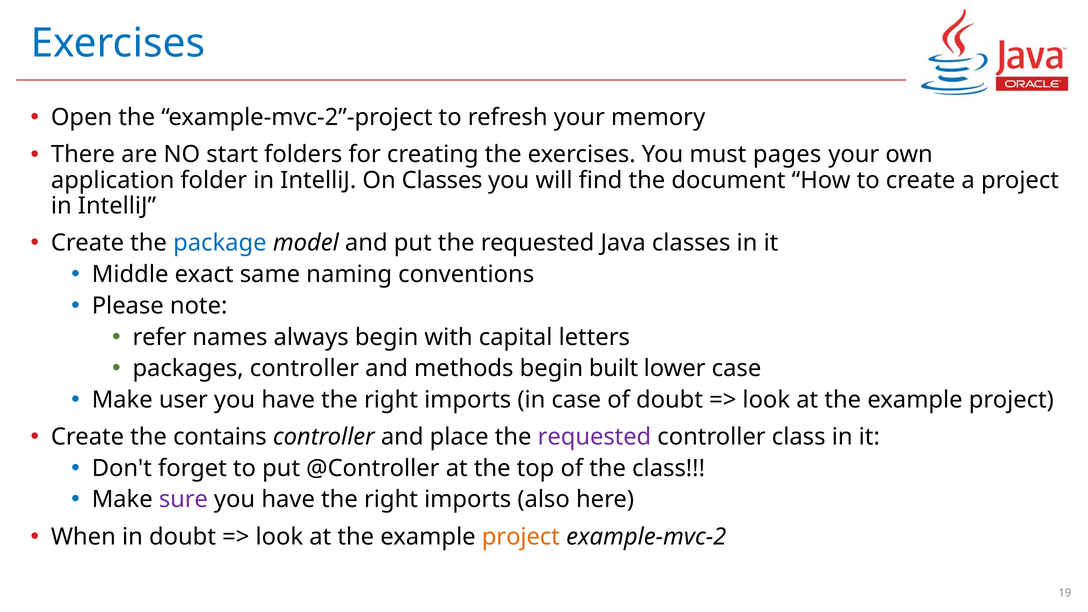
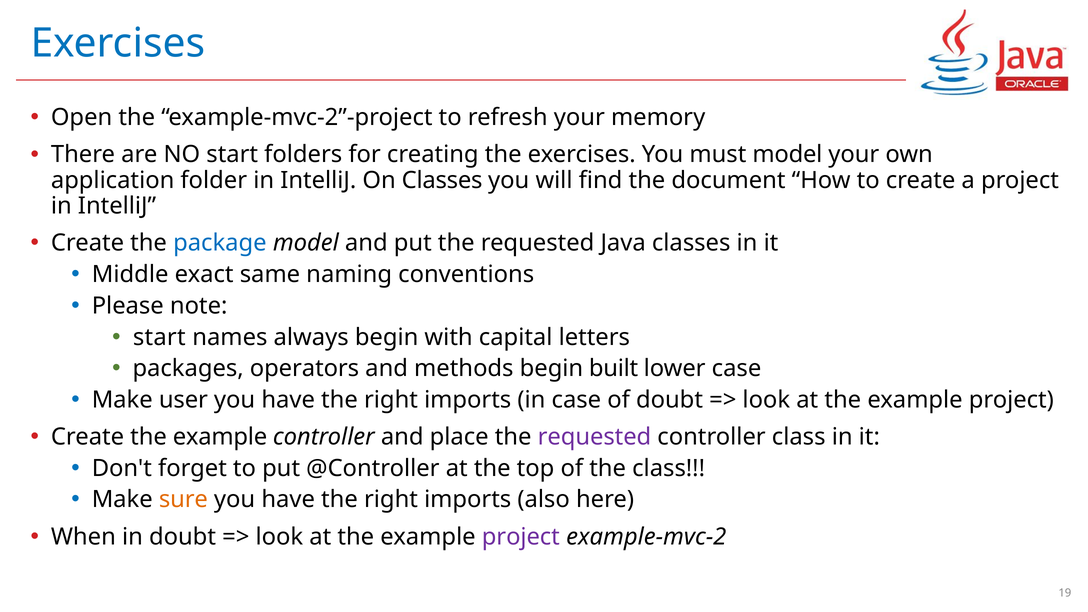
must pages: pages -> model (787, 155)
refer: refer -> start (159, 337)
packages controller: controller -> operators (304, 368)
Create the contains: contains -> example (220, 437)
sure colour: purple -> orange (183, 500)
project colour: orange -> purple (521, 537)
